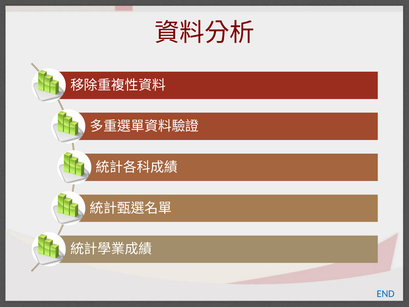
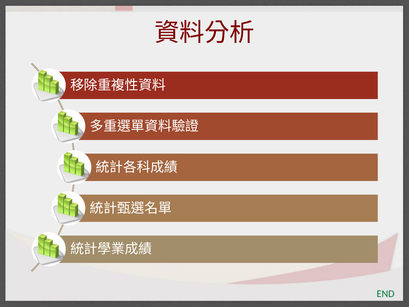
END colour: blue -> green (386, 294)
